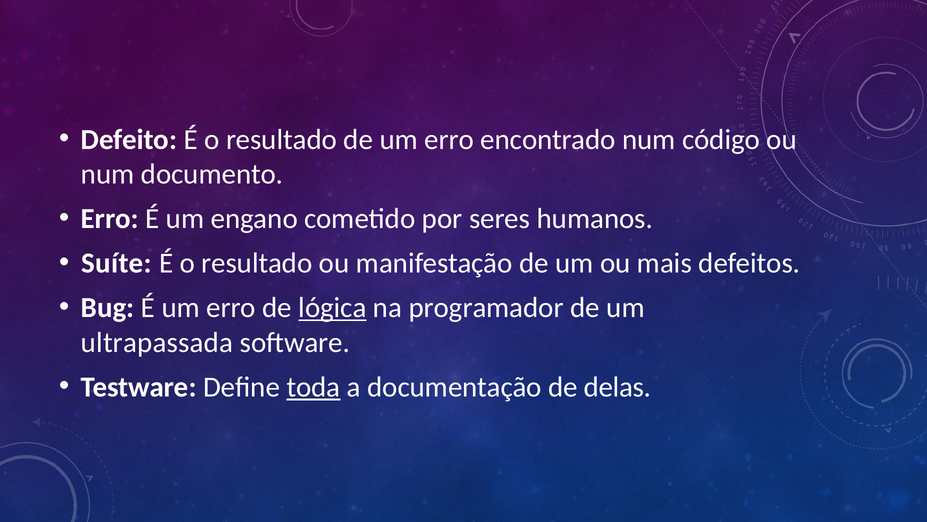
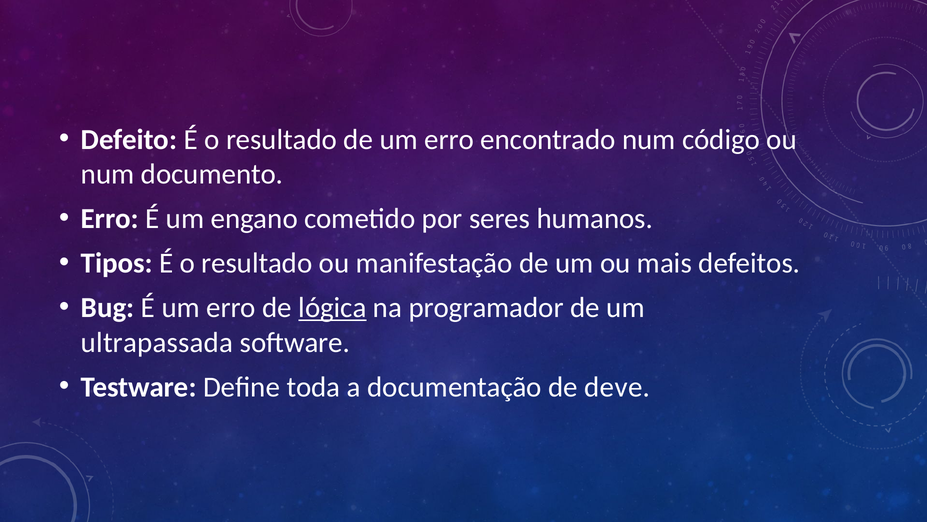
Suíte: Suíte -> Tipos (117, 263)
toda underline: present -> none (313, 387)
delas: delas -> deve (617, 387)
